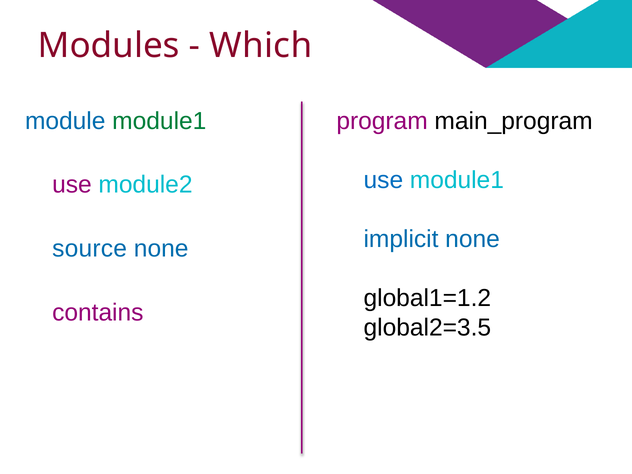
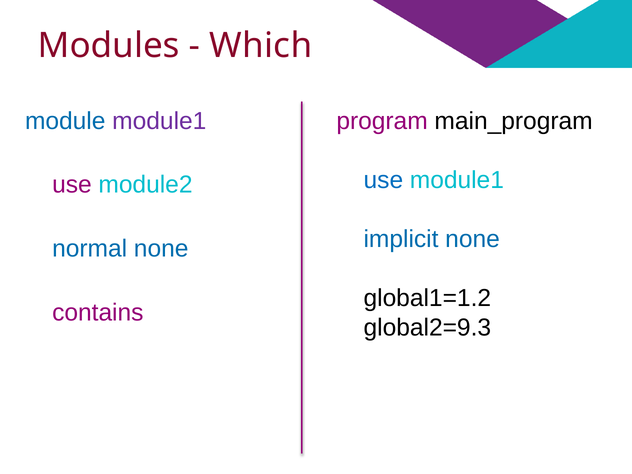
module1 colour: green -> purple (159, 121)
source: source -> normal (90, 249)
global2=3.5: global2=3.5 -> global2=9.3 (427, 327)
